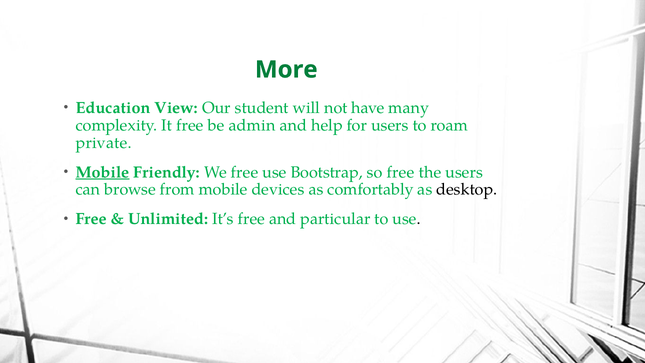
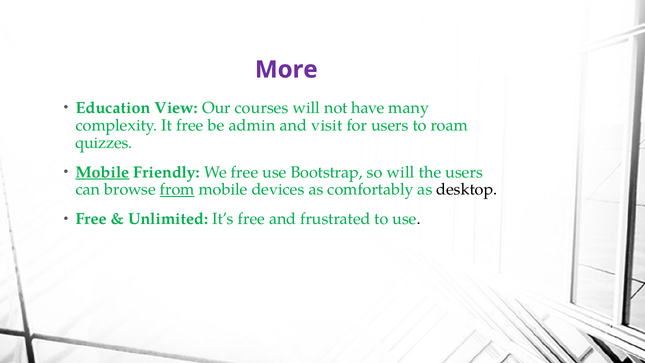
More colour: green -> purple (286, 70)
student: student -> courses (262, 108)
help: help -> visit (327, 125)
private: private -> quizzes (104, 143)
so free: free -> will (401, 172)
from underline: none -> present (177, 190)
particular: particular -> frustrated (335, 219)
